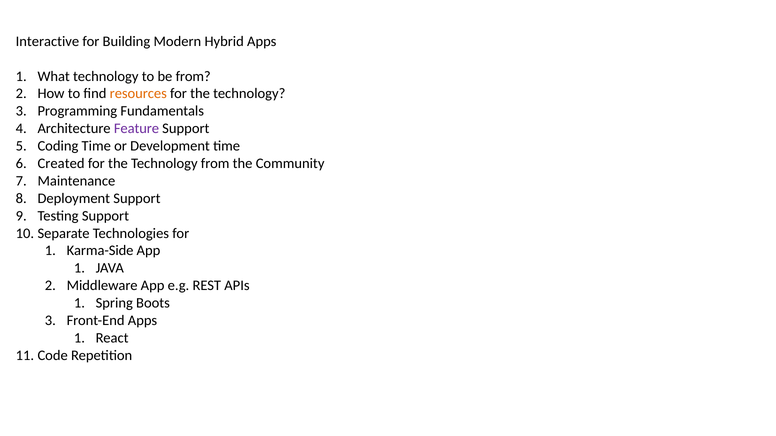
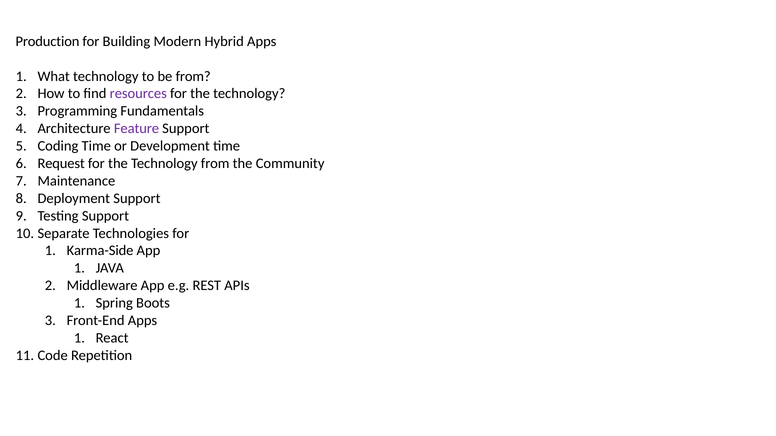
Interactive: Interactive -> Production (47, 41)
resources colour: orange -> purple (138, 94)
Created: Created -> Request (61, 164)
